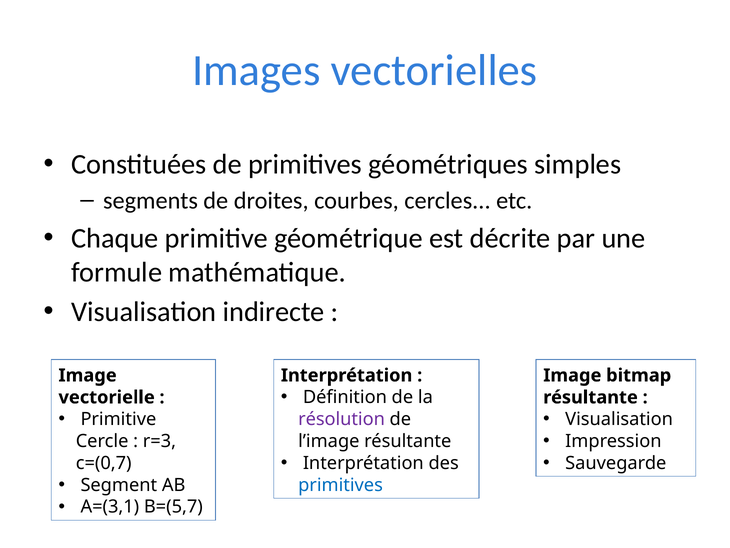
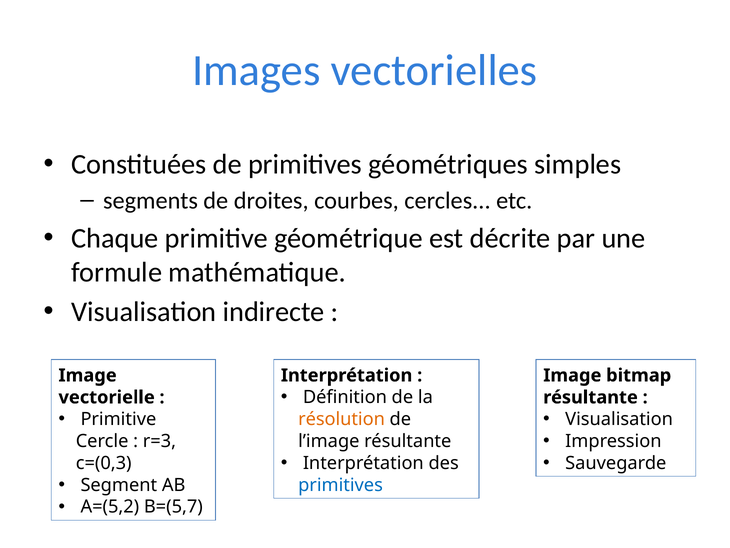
résolution colour: purple -> orange (342, 419)
c=(0,7: c=(0,7 -> c=(0,3 (104, 463)
A=(3,1: A=(3,1 -> A=(5,2 (110, 507)
